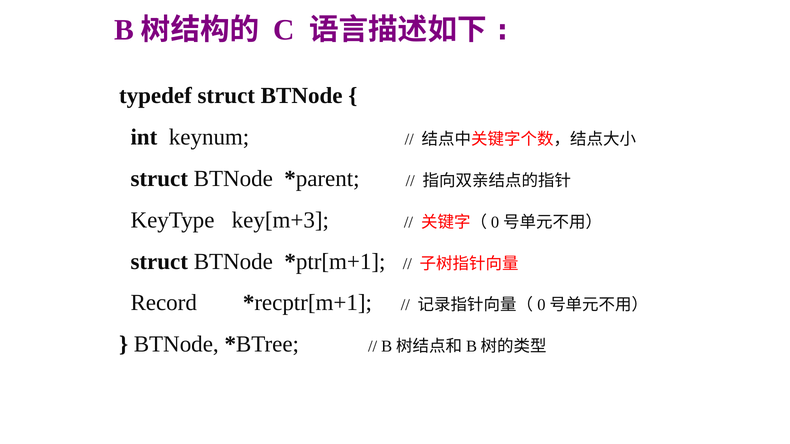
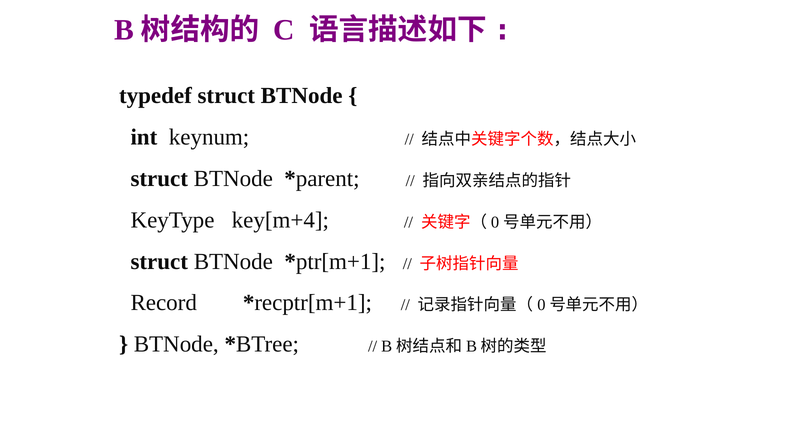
key[m+3: key[m+3 -> key[m+4 (280, 220)
